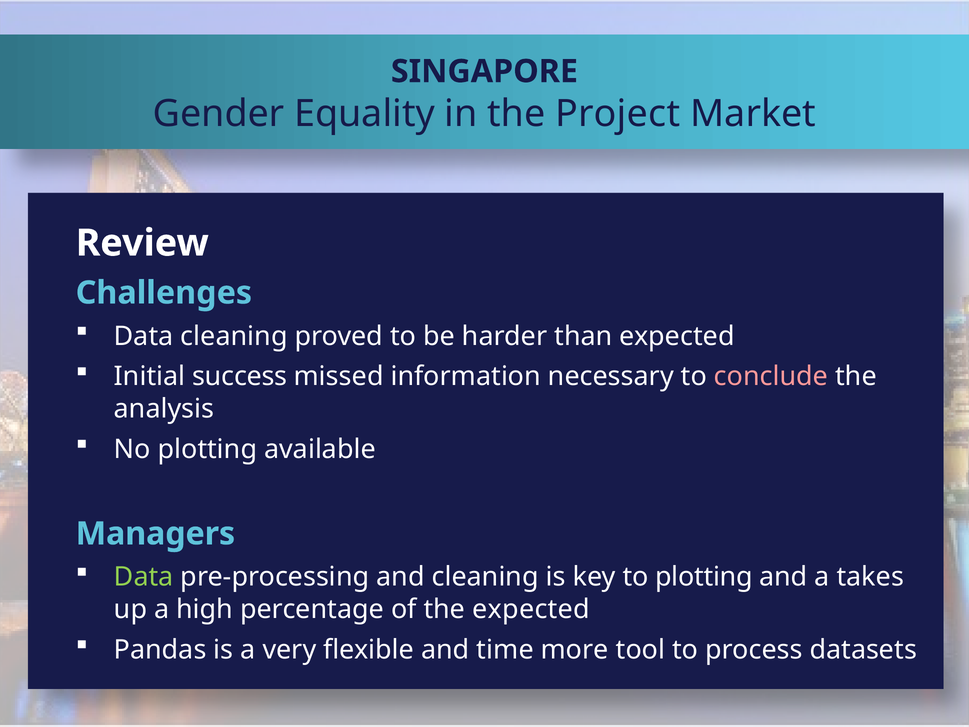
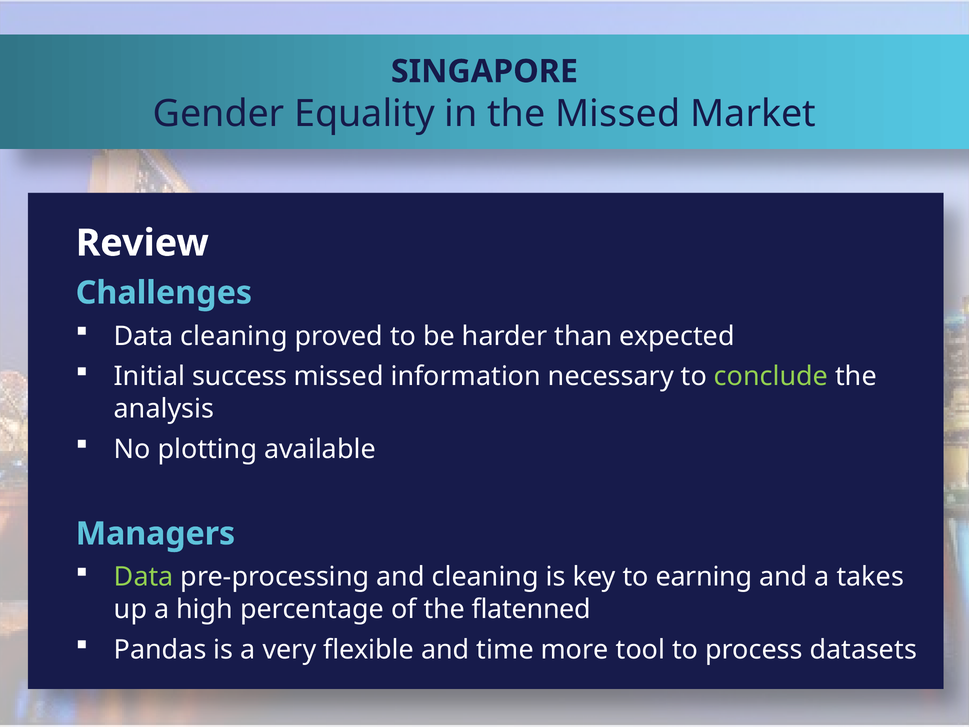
the Project: Project -> Missed (618, 114)
conclude colour: pink -> light green (771, 376)
to plotting: plotting -> earning (704, 577)
the expected: expected -> flatenned (531, 609)
